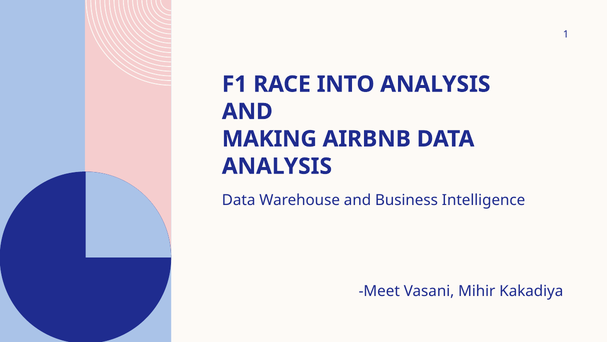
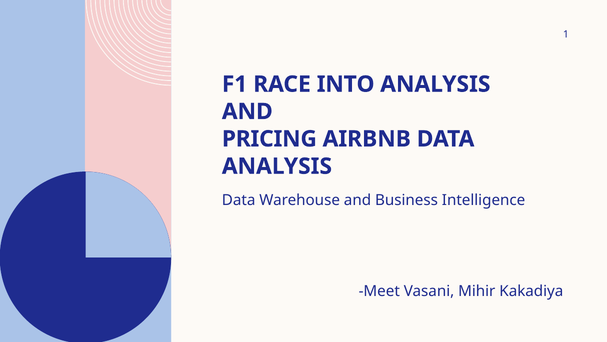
MAKING: MAKING -> PRICING (269, 139)
